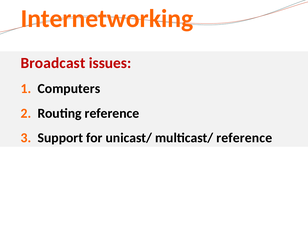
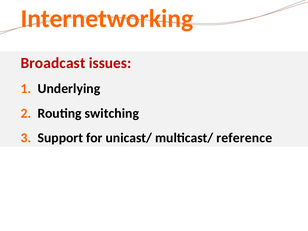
Computers: Computers -> Underlying (69, 89)
Routing reference: reference -> switching (112, 113)
